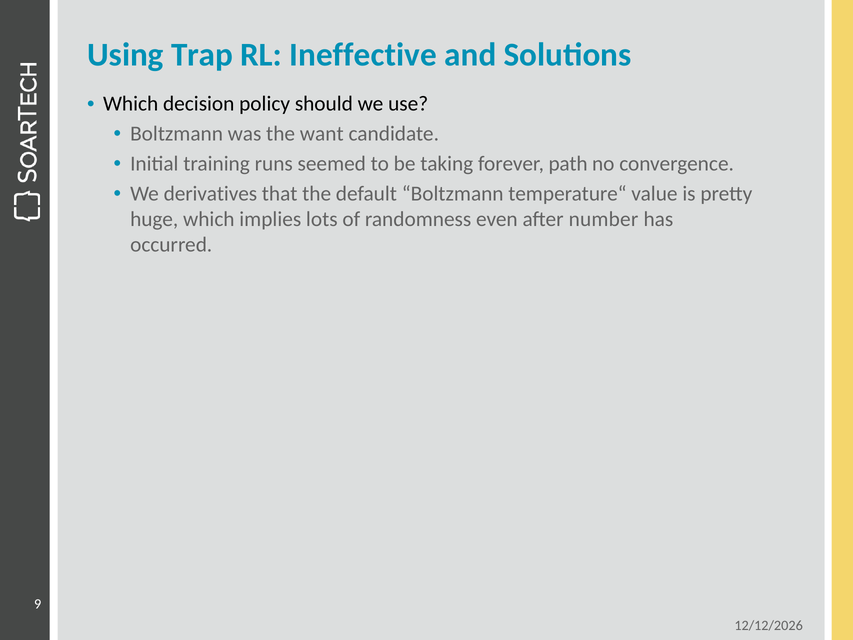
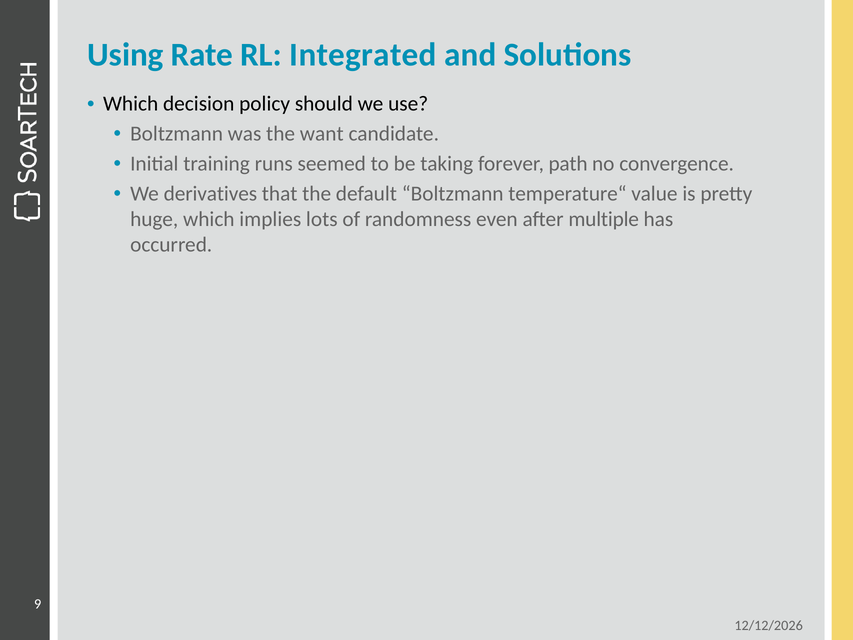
Trap: Trap -> Rate (202, 55)
Ineffective: Ineffective -> Integrated (363, 55)
number: number -> multiple (604, 219)
